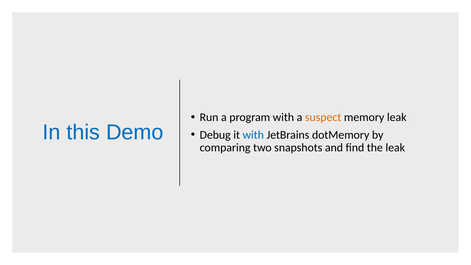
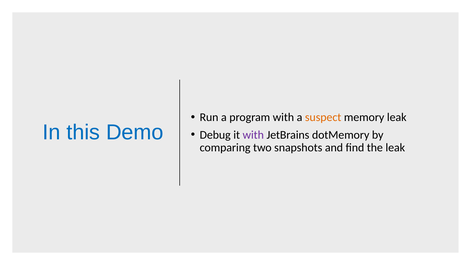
with colour: blue -> purple (253, 135)
